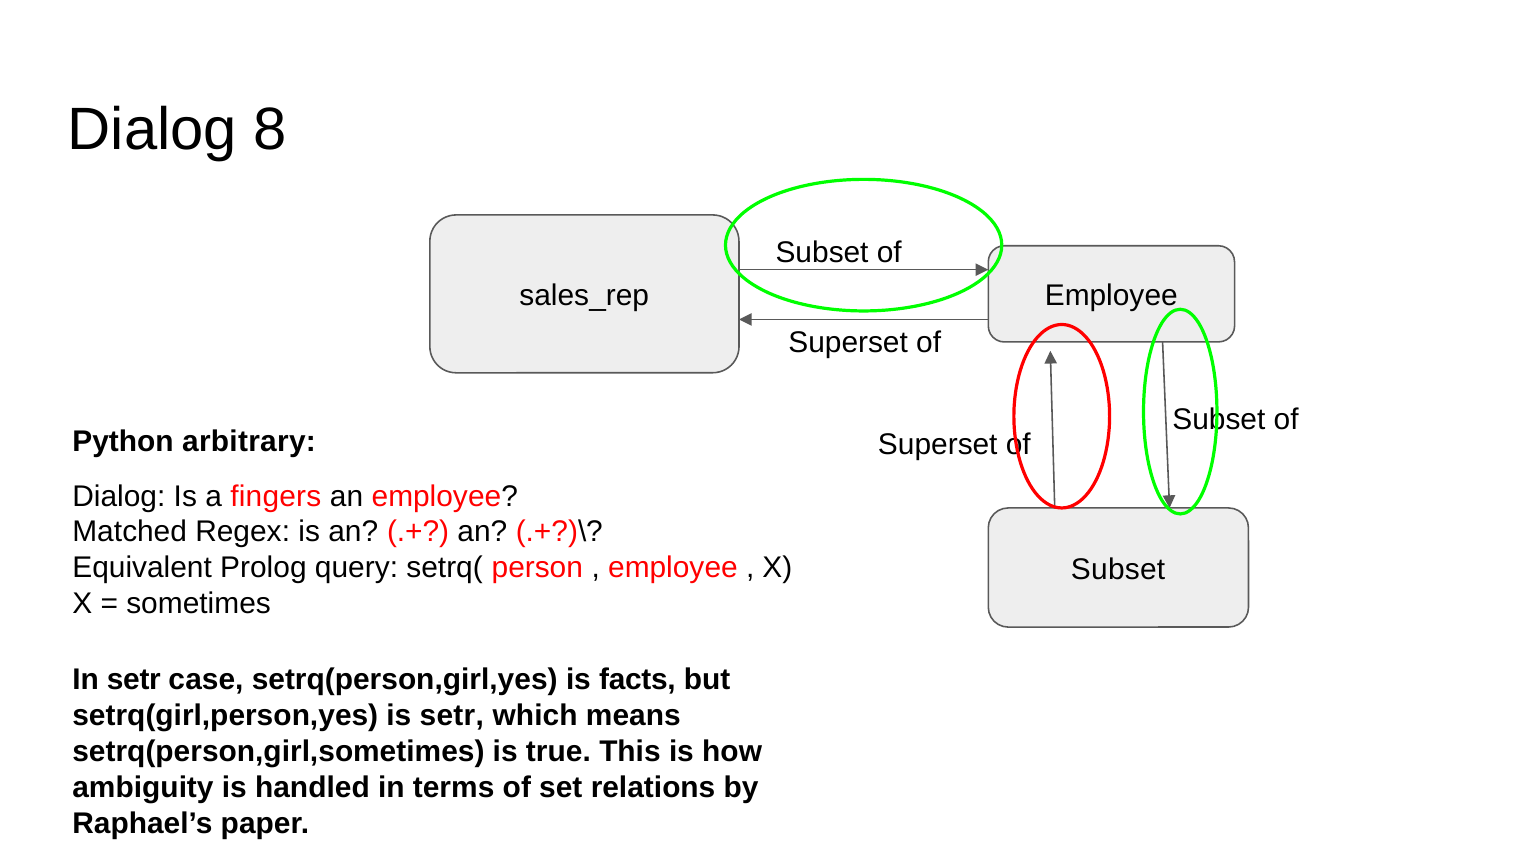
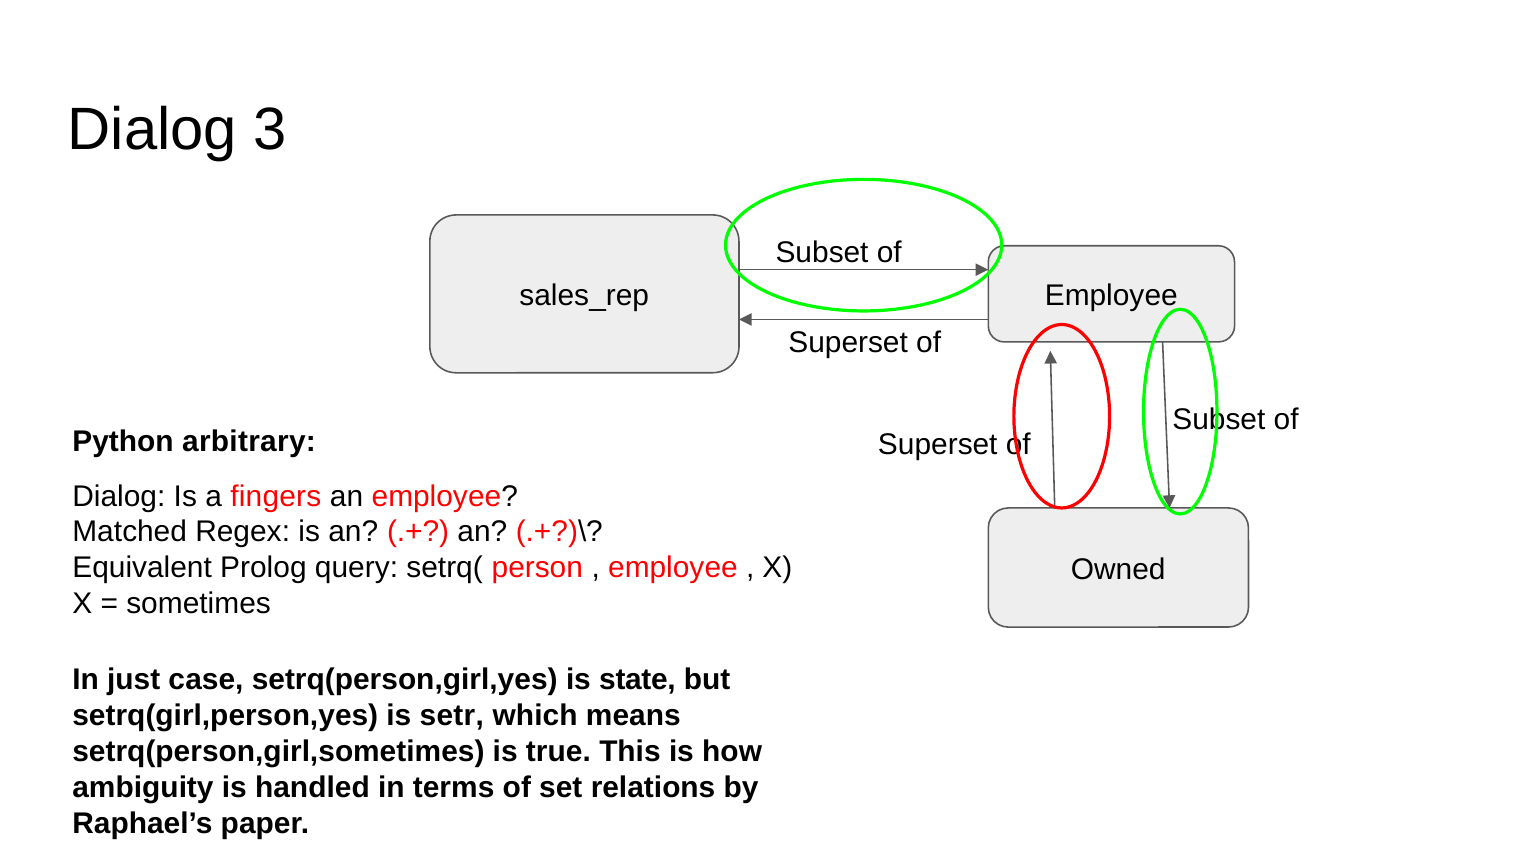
8: 8 -> 3 (270, 130)
Subset: Subset -> Owned (1118, 570)
In setr: setr -> just (134, 680)
facts: facts -> state (637, 680)
